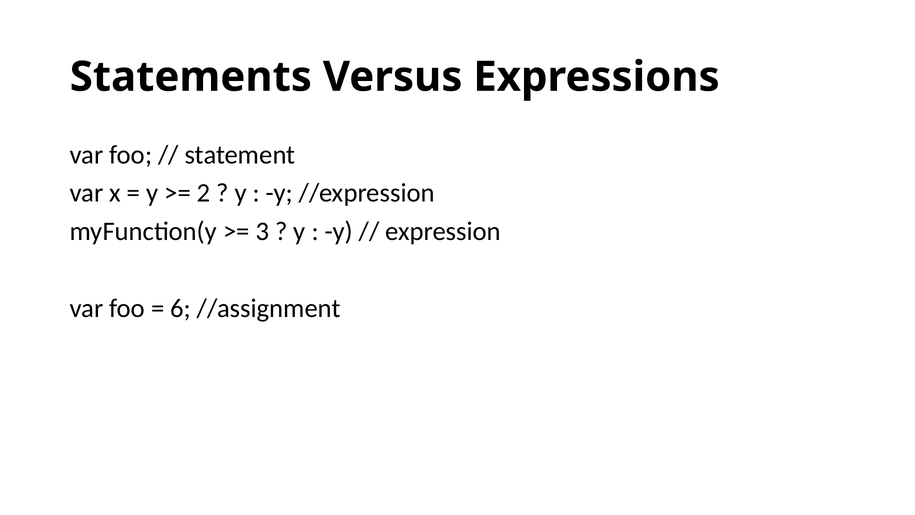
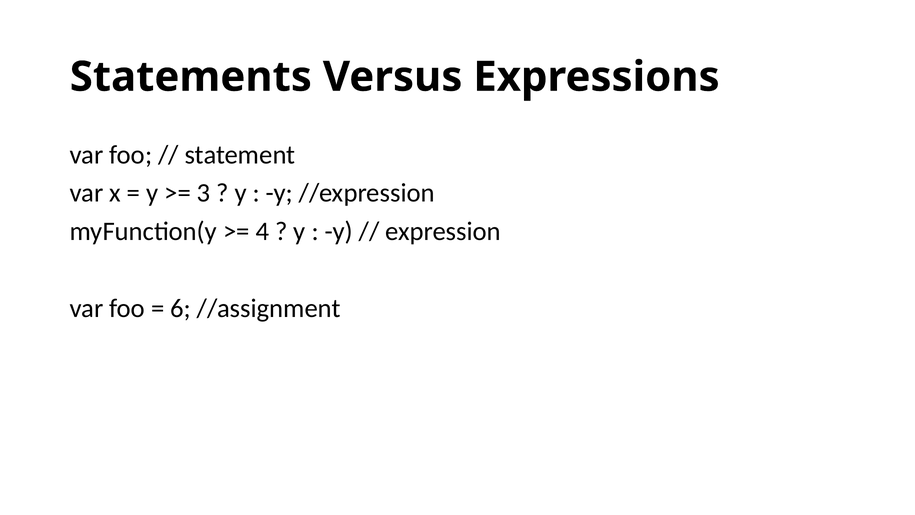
2: 2 -> 3 (204, 193)
3: 3 -> 4 (262, 231)
